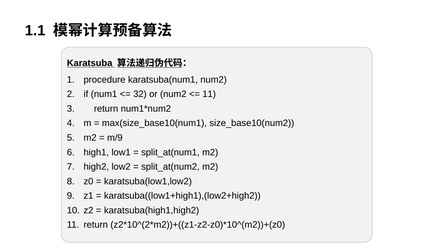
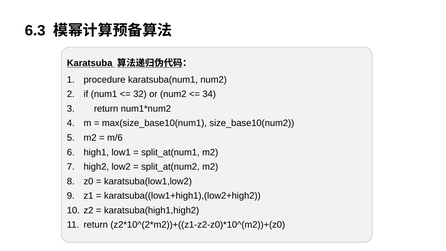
1.1: 1.1 -> 6.3 (35, 31)
11: 11 -> 34 (209, 94)
m/9: m/9 -> m/6 (115, 138)
